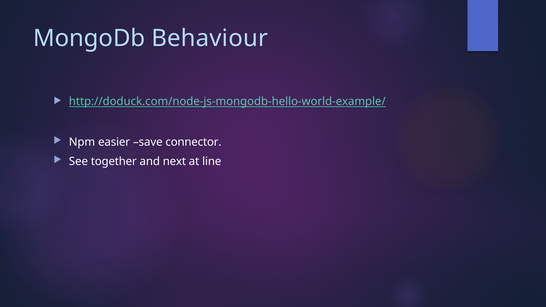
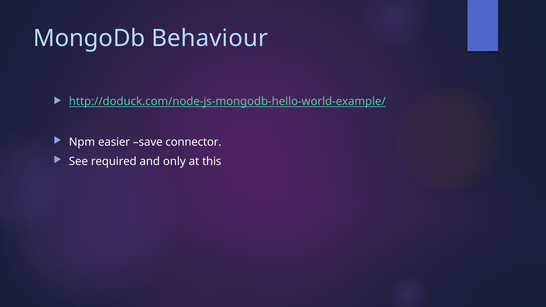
together: together -> required (114, 162)
next: next -> only (174, 162)
line: line -> this (212, 162)
